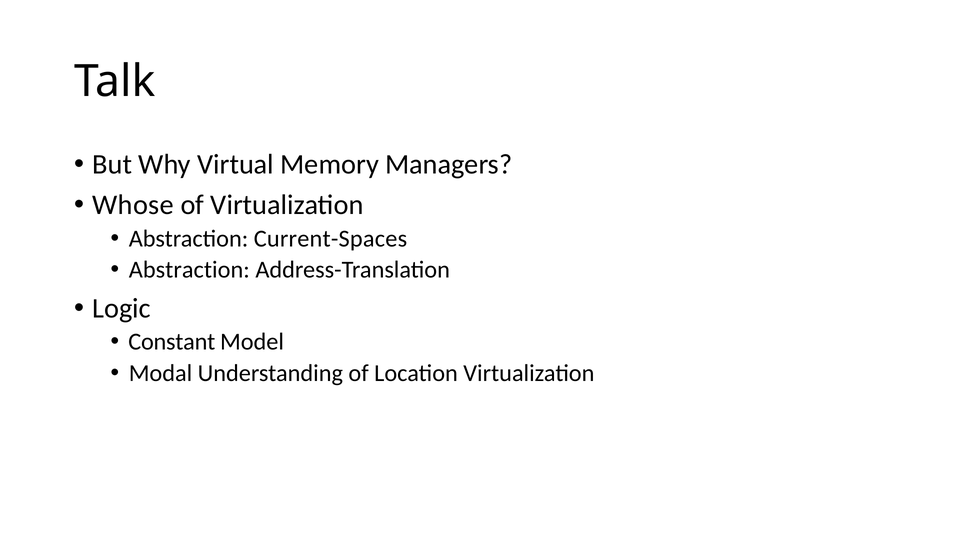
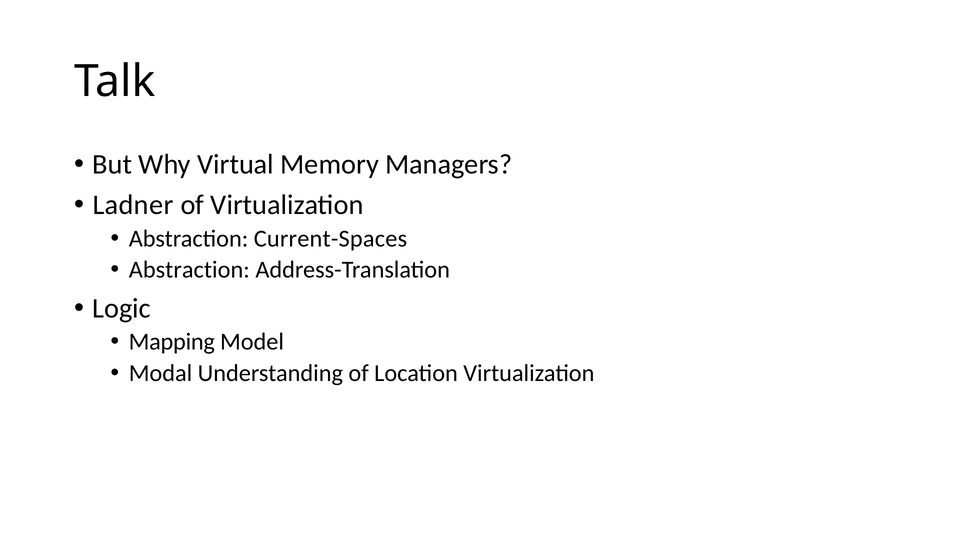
Whose: Whose -> Ladner (133, 205)
Constant: Constant -> Mapping (172, 342)
